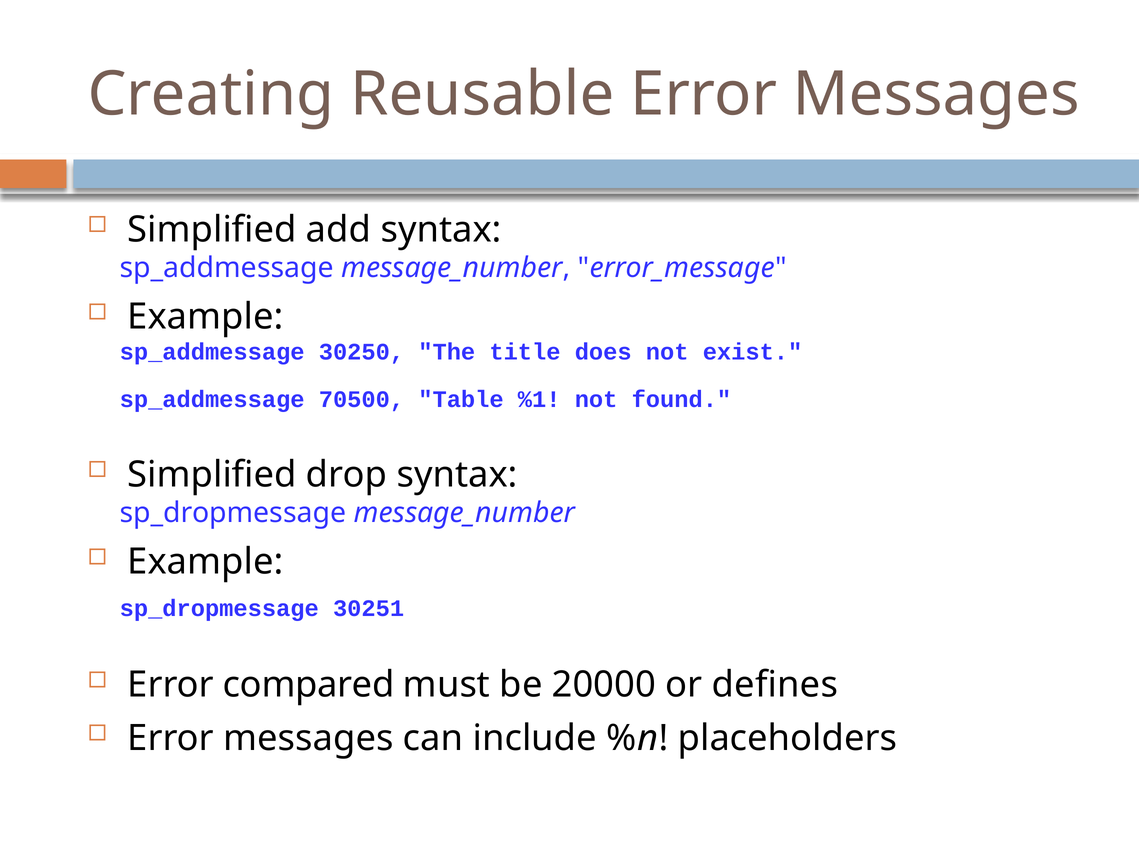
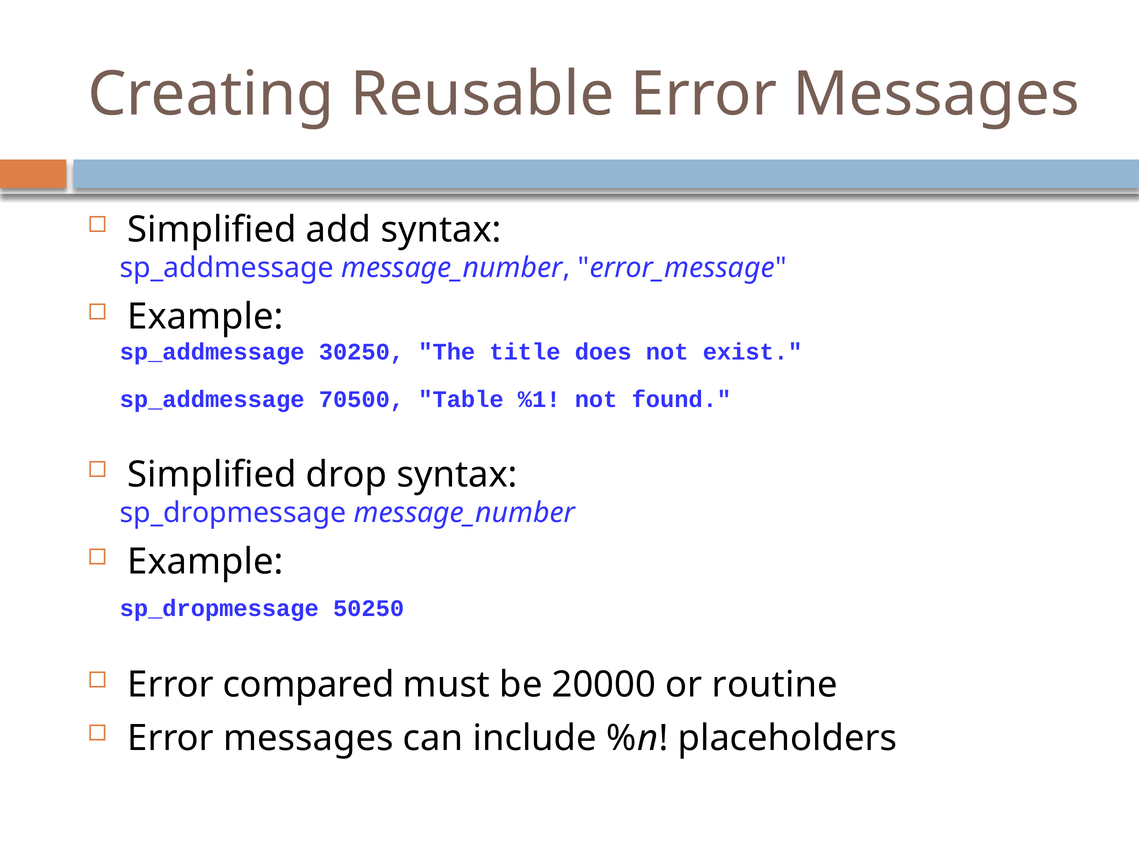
30251: 30251 -> 50250 (369, 608)
defines: defines -> routine (775, 684)
